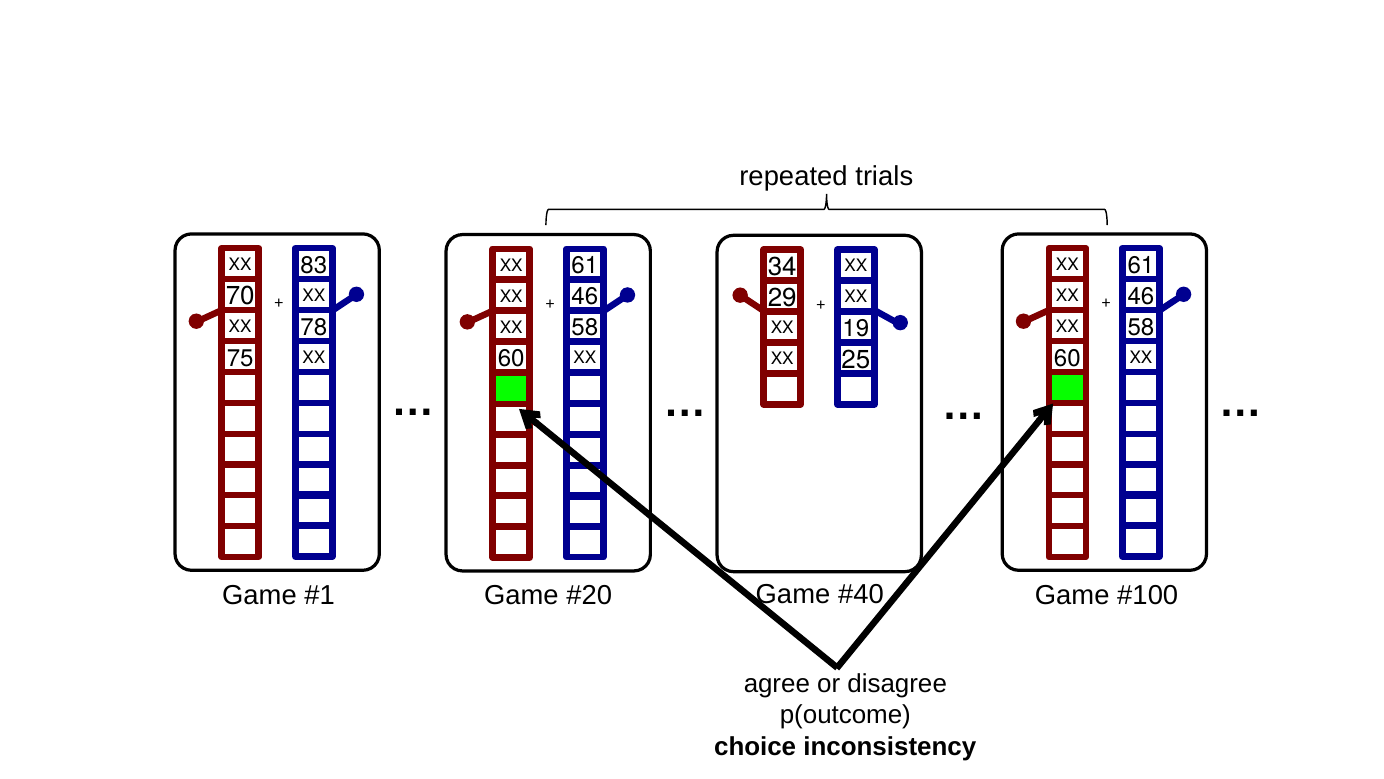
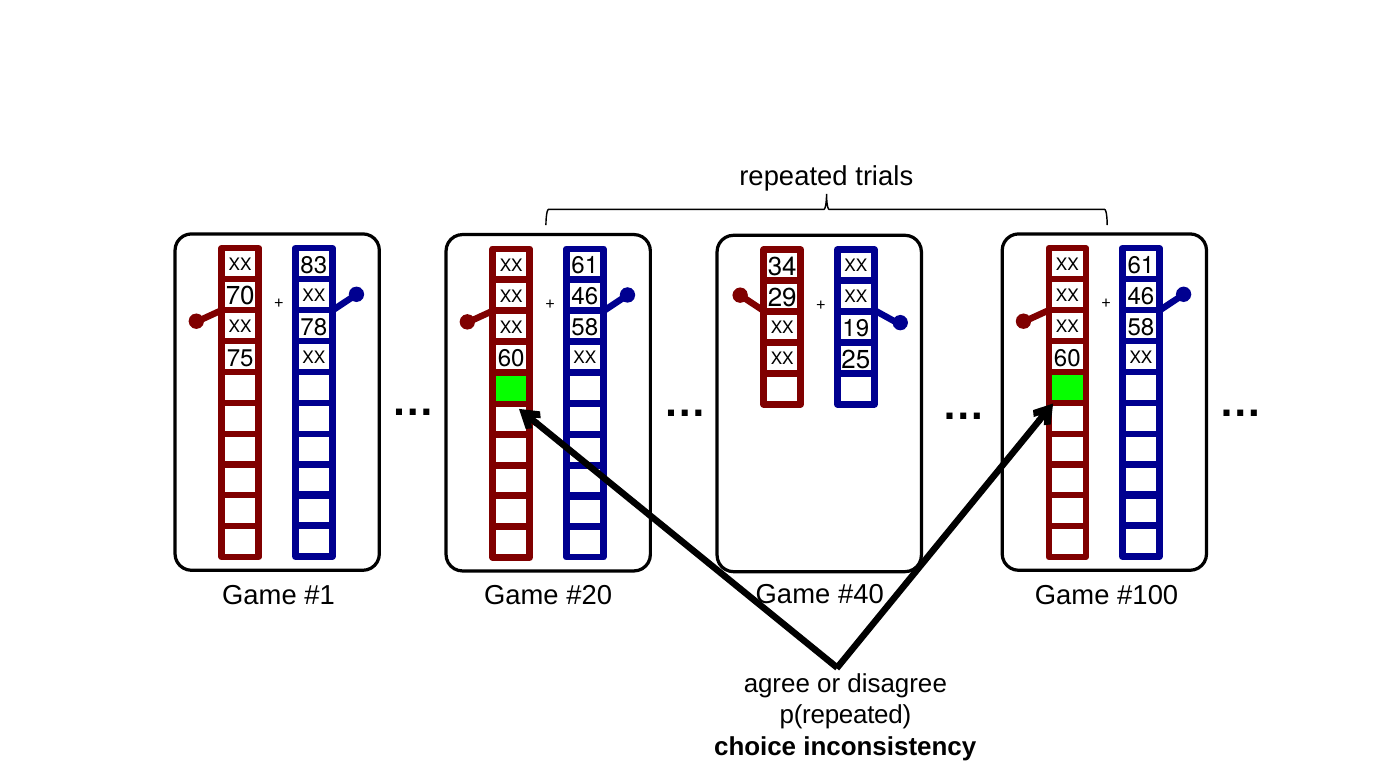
p(outcome: p(outcome -> p(repeated (845, 715)
